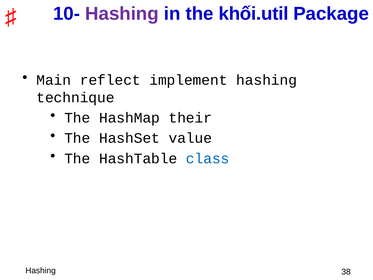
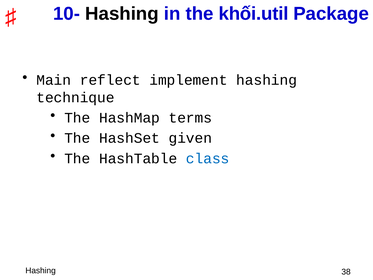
Hashing colour: purple -> black (122, 14)
their: their -> terms (190, 118)
value: value -> given (190, 138)
